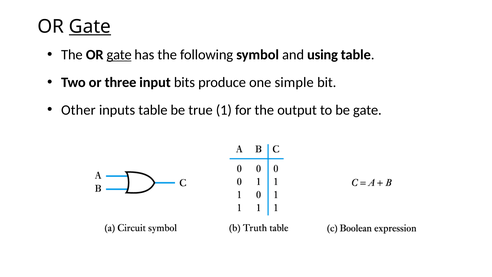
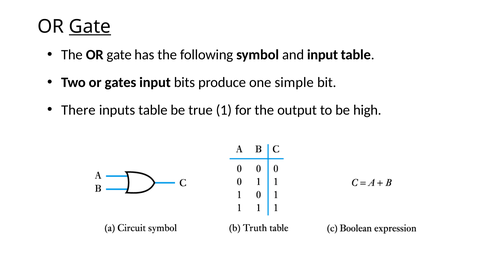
gate underline: present -> none (119, 55)
and using: using -> input (323, 55)
three: three -> gates (120, 82)
Other: Other -> There (78, 110)
be gate: gate -> high (367, 110)
